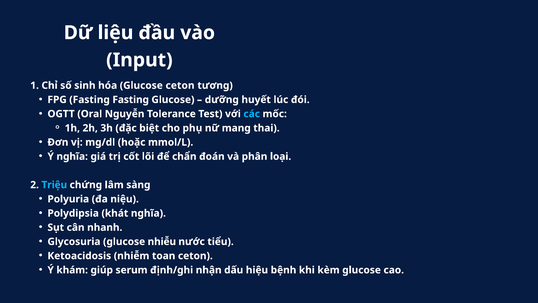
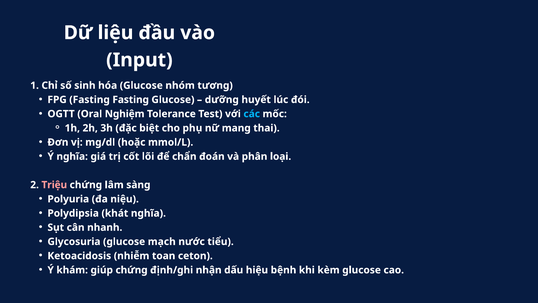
Glucose ceton: ceton -> nhóm (180, 85)
Nguyễn: Nguyễn -> Nghiệm (125, 114)
Triệu colour: light blue -> pink (54, 185)
nhiễu: nhiễu -> mạch (162, 241)
giúp serum: serum -> chứng (132, 270)
